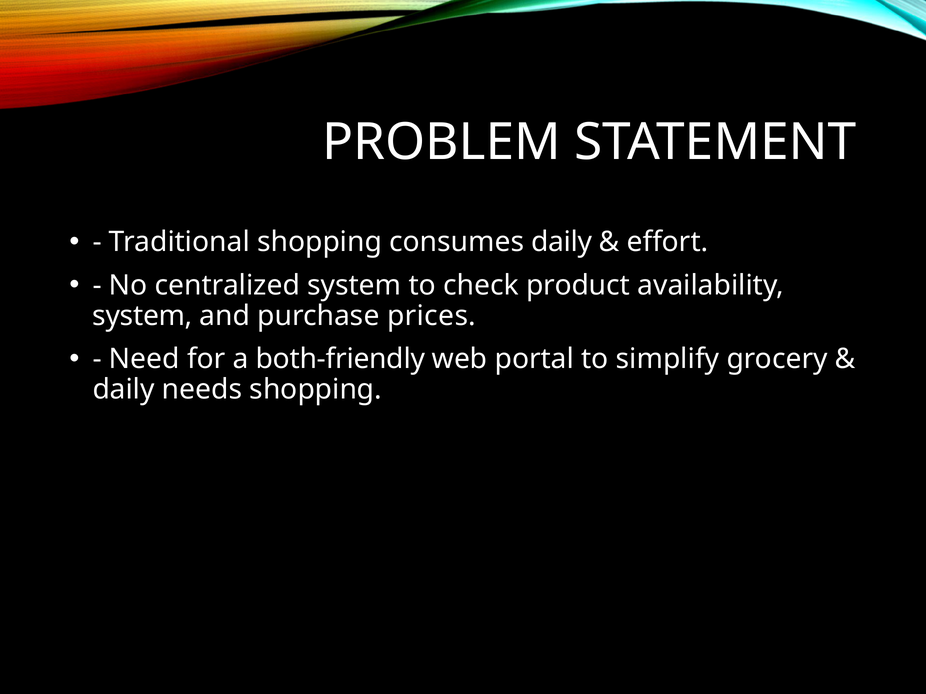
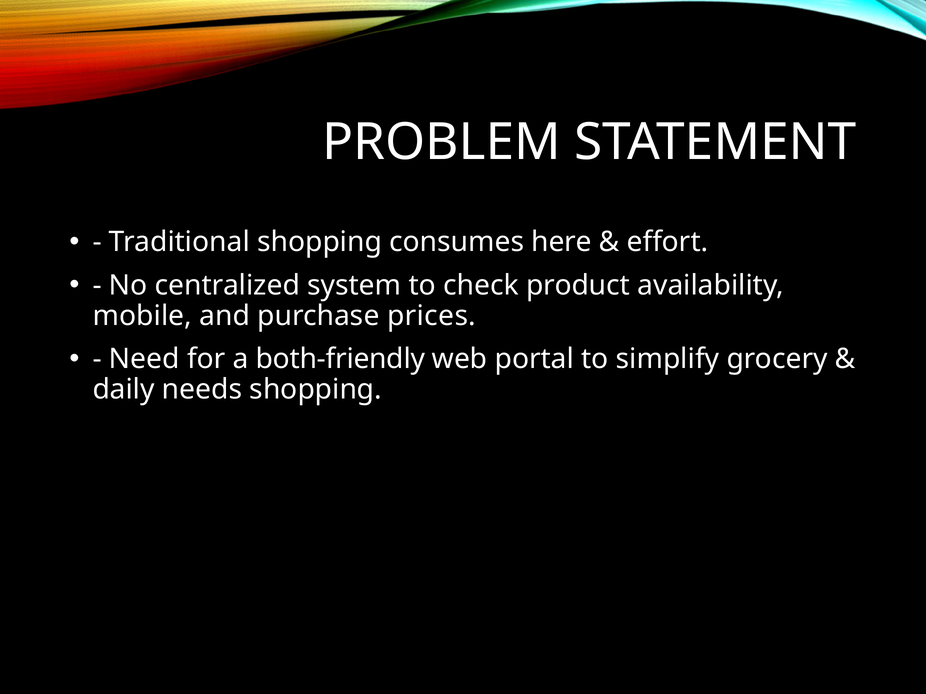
consumes daily: daily -> here (562, 242)
system: system -> mobile (142, 316)
